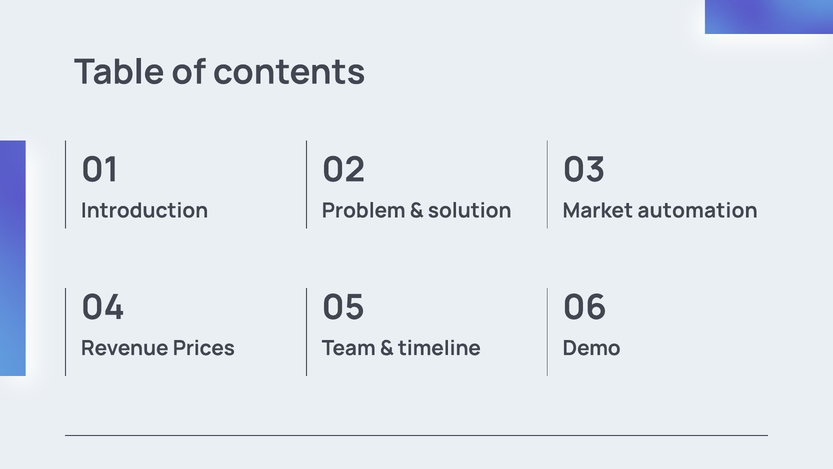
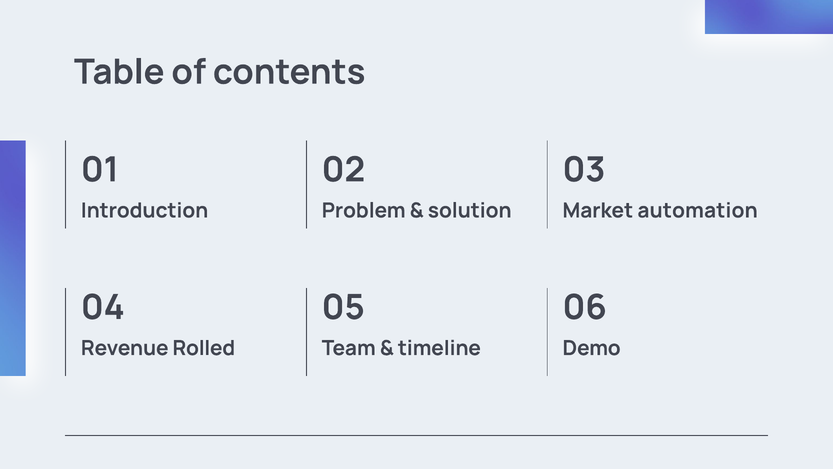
Prices: Prices -> Rolled (204, 348)
